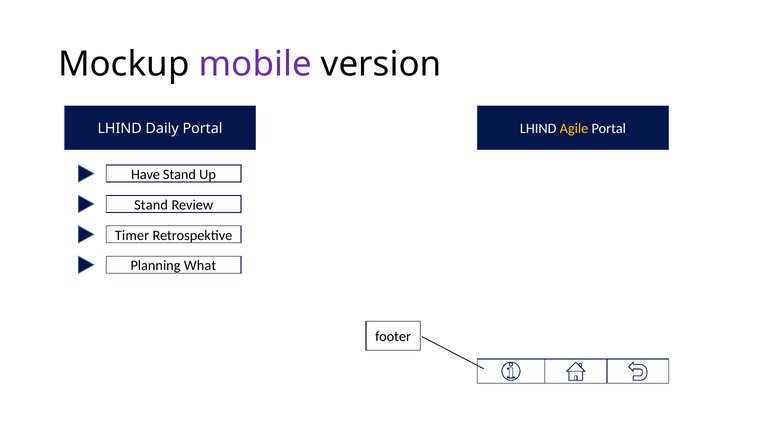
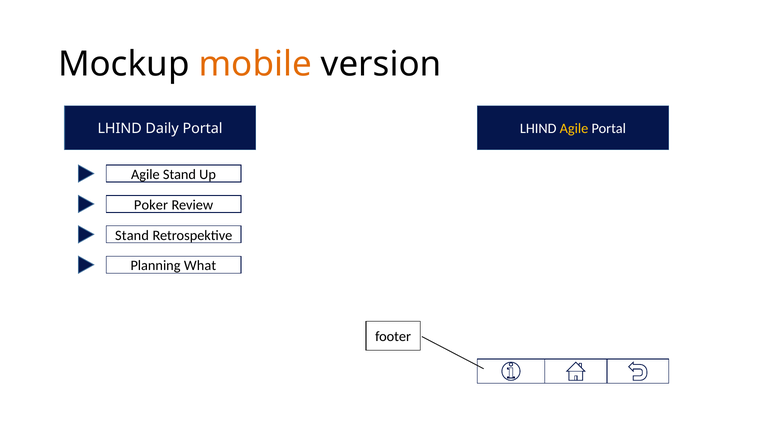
mobile colour: purple -> orange (255, 64)
Have: Have -> Agile (145, 175)
Stand: Stand -> Poker (151, 205)
Timer: Timer -> Stand (132, 235)
